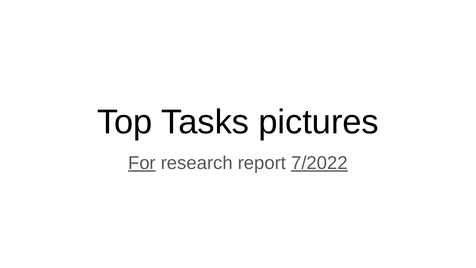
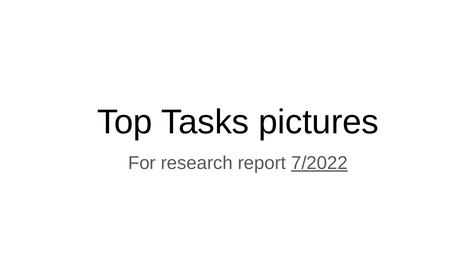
For underline: present -> none (142, 163)
